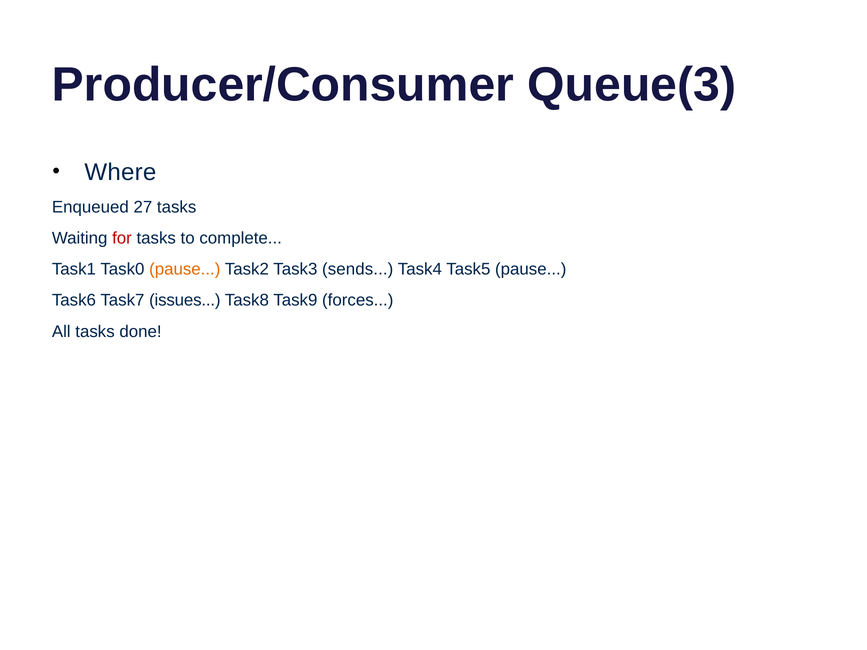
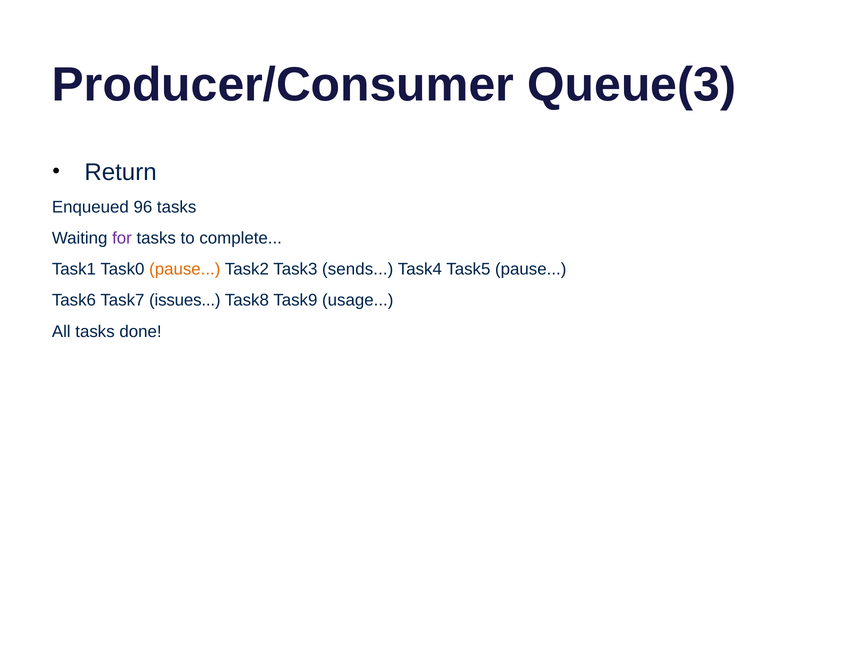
Where: Where -> Return (121, 172)
27: 27 -> 96 (143, 207)
for colour: red -> purple (122, 238)
forces: forces -> usage (358, 301)
